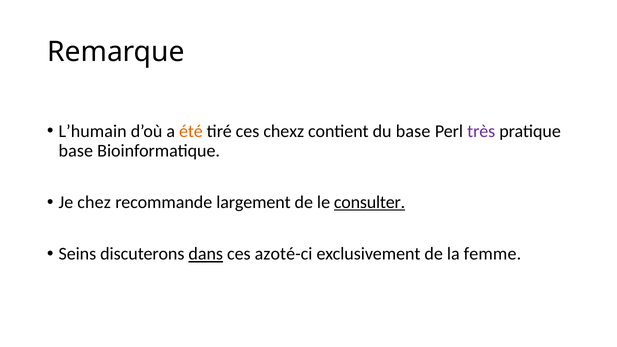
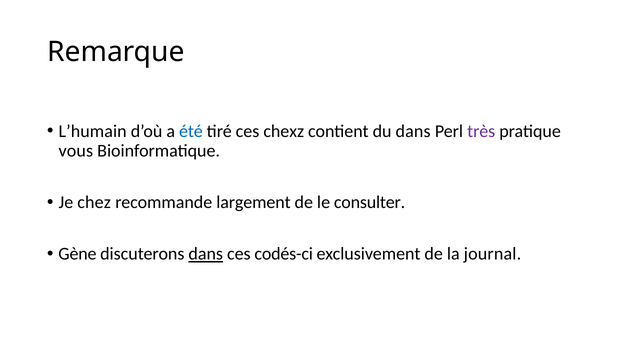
été colour: orange -> blue (191, 131)
du base: base -> dans (413, 131)
base: base -> vous (76, 151)
consulter underline: present -> none (370, 202)
Seins: Seins -> Gène (77, 254)
azoté-ci: azoté-ci -> codés-ci (284, 254)
femme: femme -> journal (492, 254)
